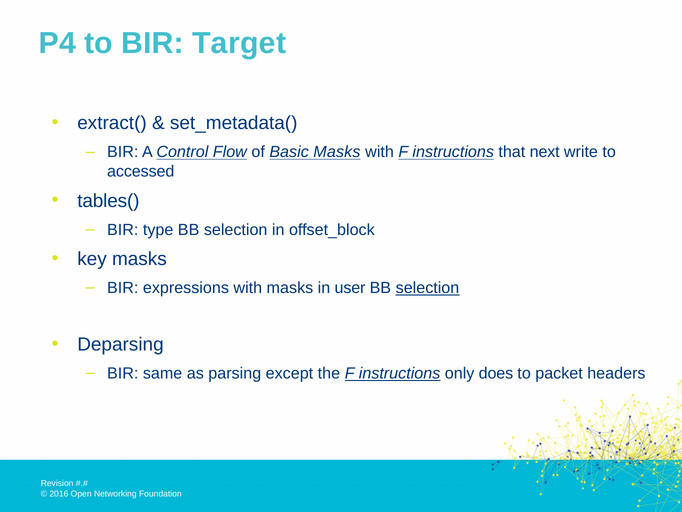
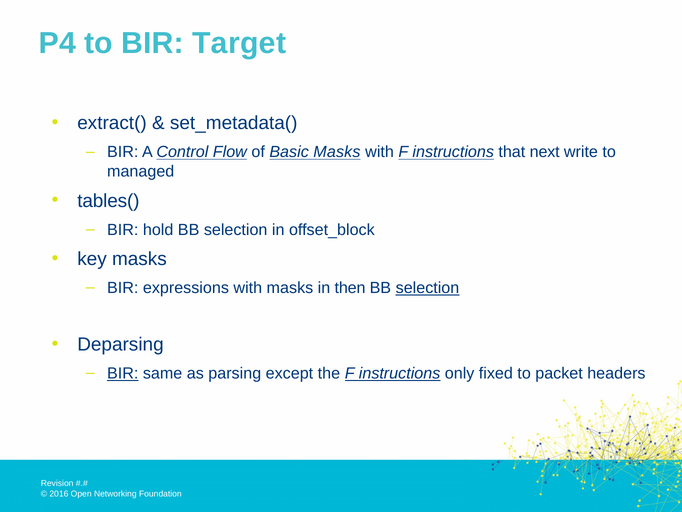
accessed: accessed -> managed (141, 171)
type: type -> hold (158, 229)
user: user -> then (350, 288)
BIR underline: none -> present (123, 373)
does: does -> fixed (496, 373)
